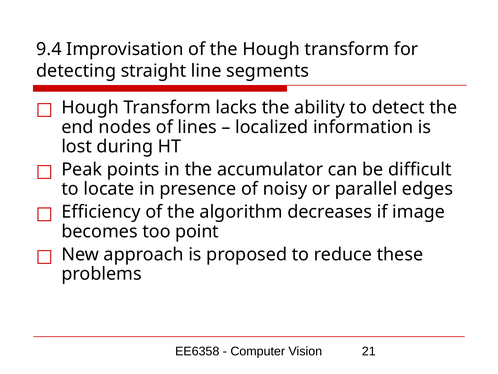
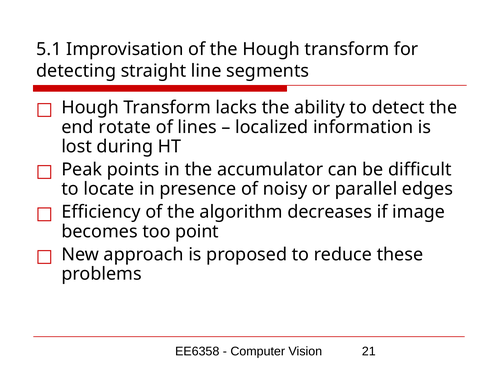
9.4: 9.4 -> 5.1 (49, 49)
nodes: nodes -> rotate (125, 127)
